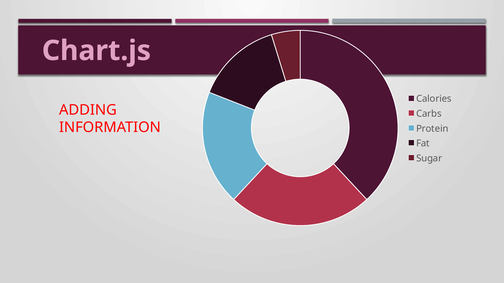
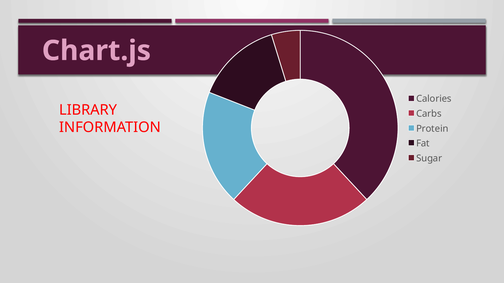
ADDING: ADDING -> LIBRARY (88, 110)
